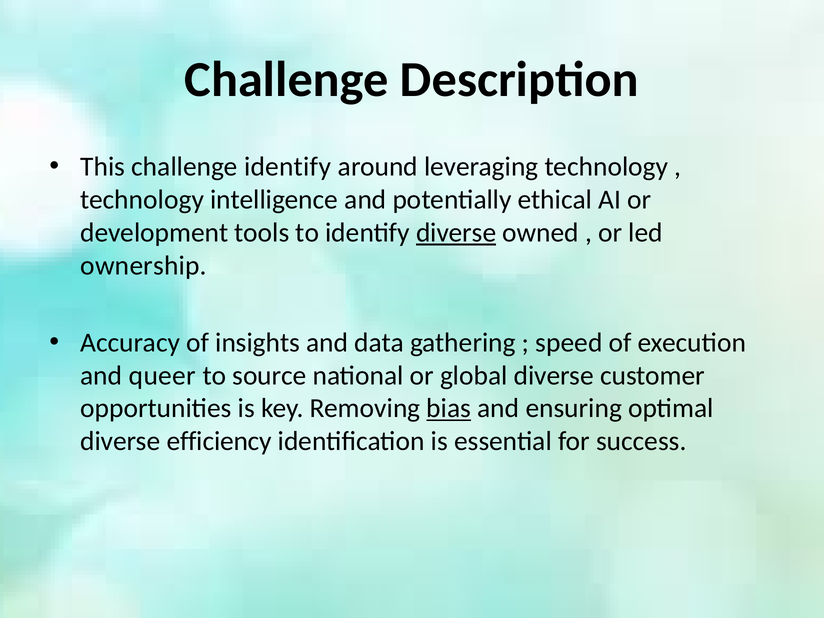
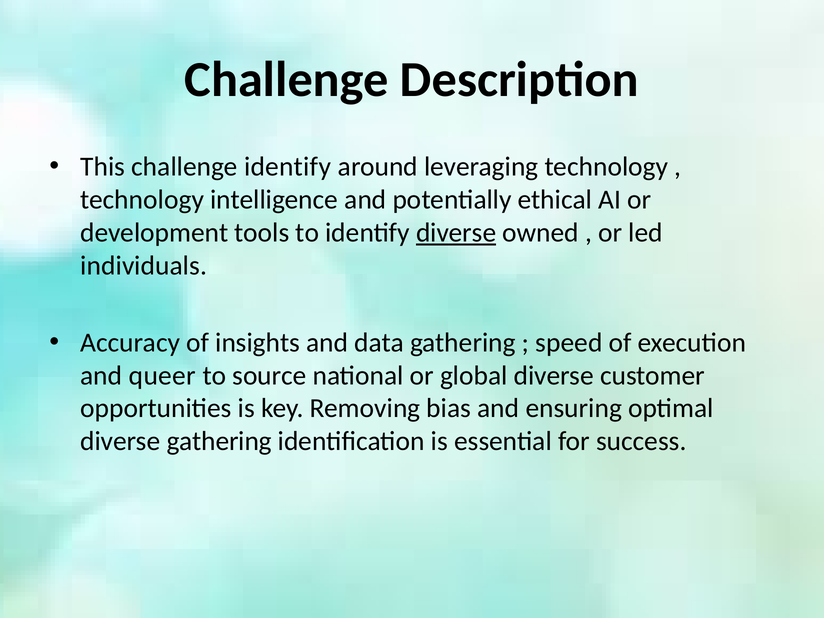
ownership: ownership -> individuals (144, 266)
bias underline: present -> none (449, 408)
diverse efficiency: efficiency -> gathering (219, 441)
